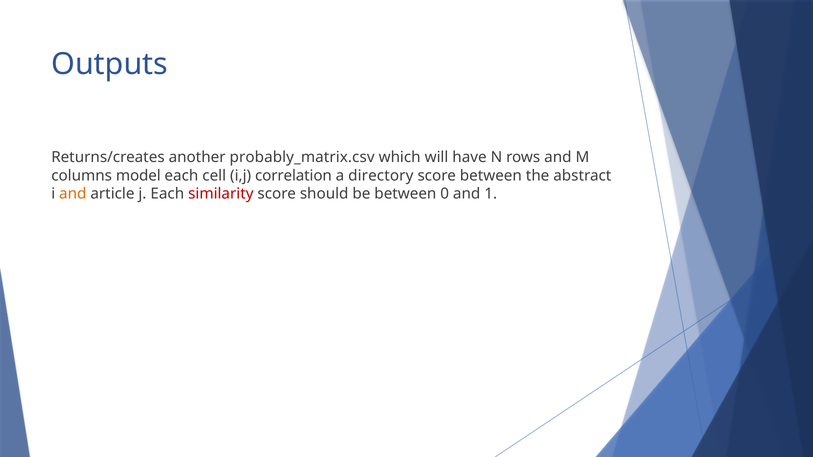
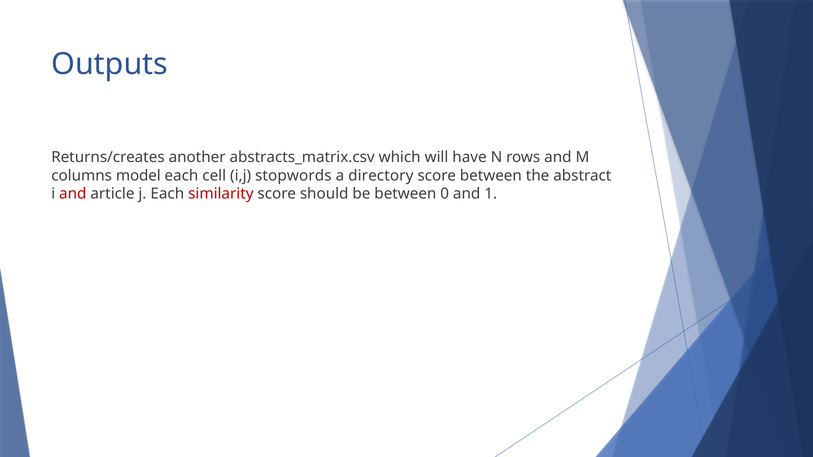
probably_matrix.csv: probably_matrix.csv -> abstracts_matrix.csv (302, 157)
correlation: correlation -> stopwords (293, 176)
and colour: orange -> red (73, 194)
